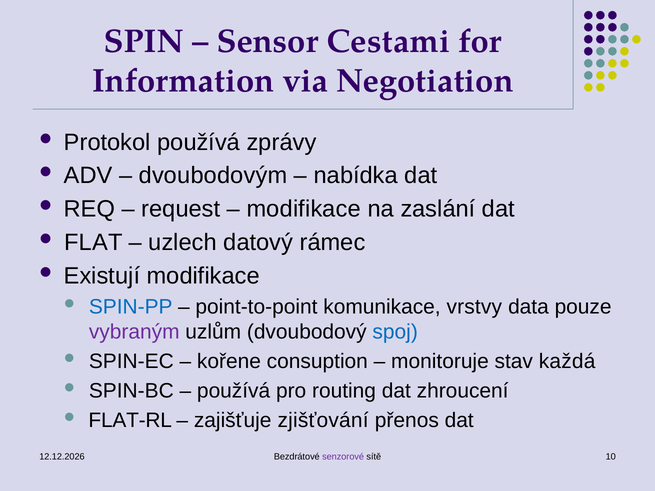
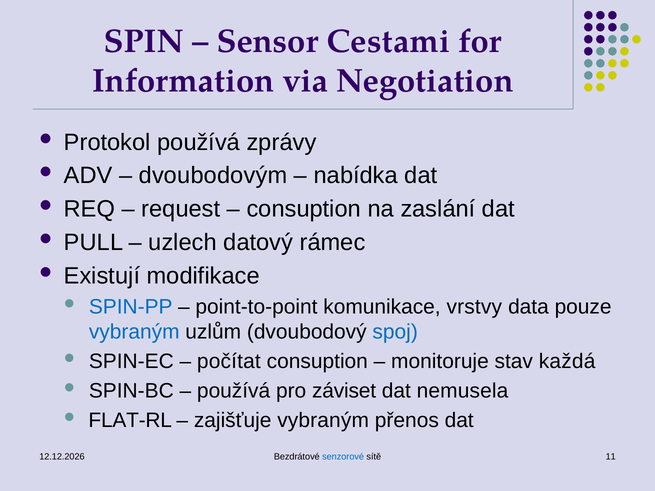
modifikace: modifikace -> consuption (304, 209)
FLAT: FLAT -> PULL (94, 243)
vybraným colour: purple -> blue (134, 332)
kořene: kořene -> počítat (229, 362)
routing: routing -> záviset (344, 391)
zhroucení: zhroucení -> nemusela (463, 391)
zajišťuje zjišťování: zjišťování -> vybraným (323, 420)
senzorové colour: purple -> blue (343, 457)
10: 10 -> 11 (611, 457)
